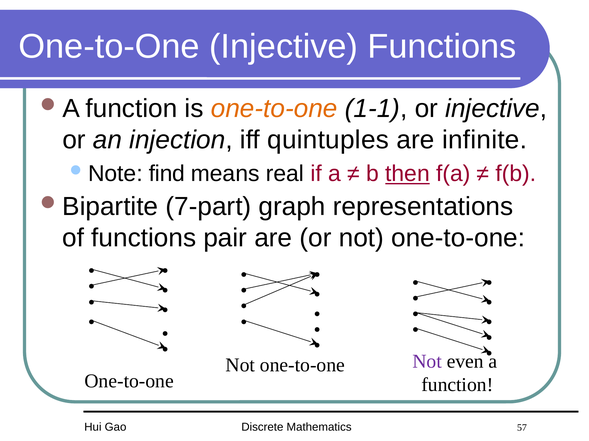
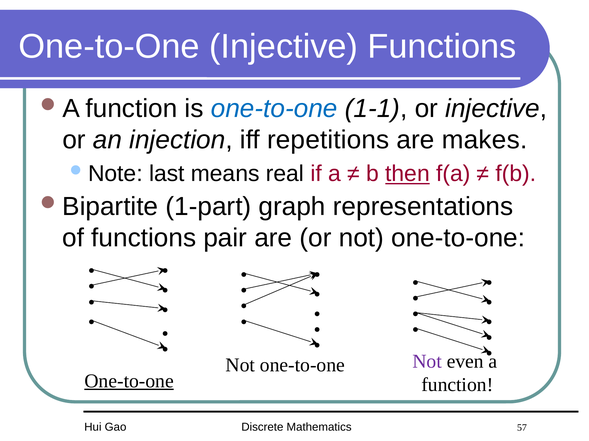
one-to-one colour: orange -> blue (274, 109)
quintuples: quintuples -> repetitions (328, 140)
infinite: infinite -> makes (485, 140)
find: find -> last (167, 174)
7-part: 7-part -> 1-part (208, 207)
One-to-one underline: none -> present (129, 382)
